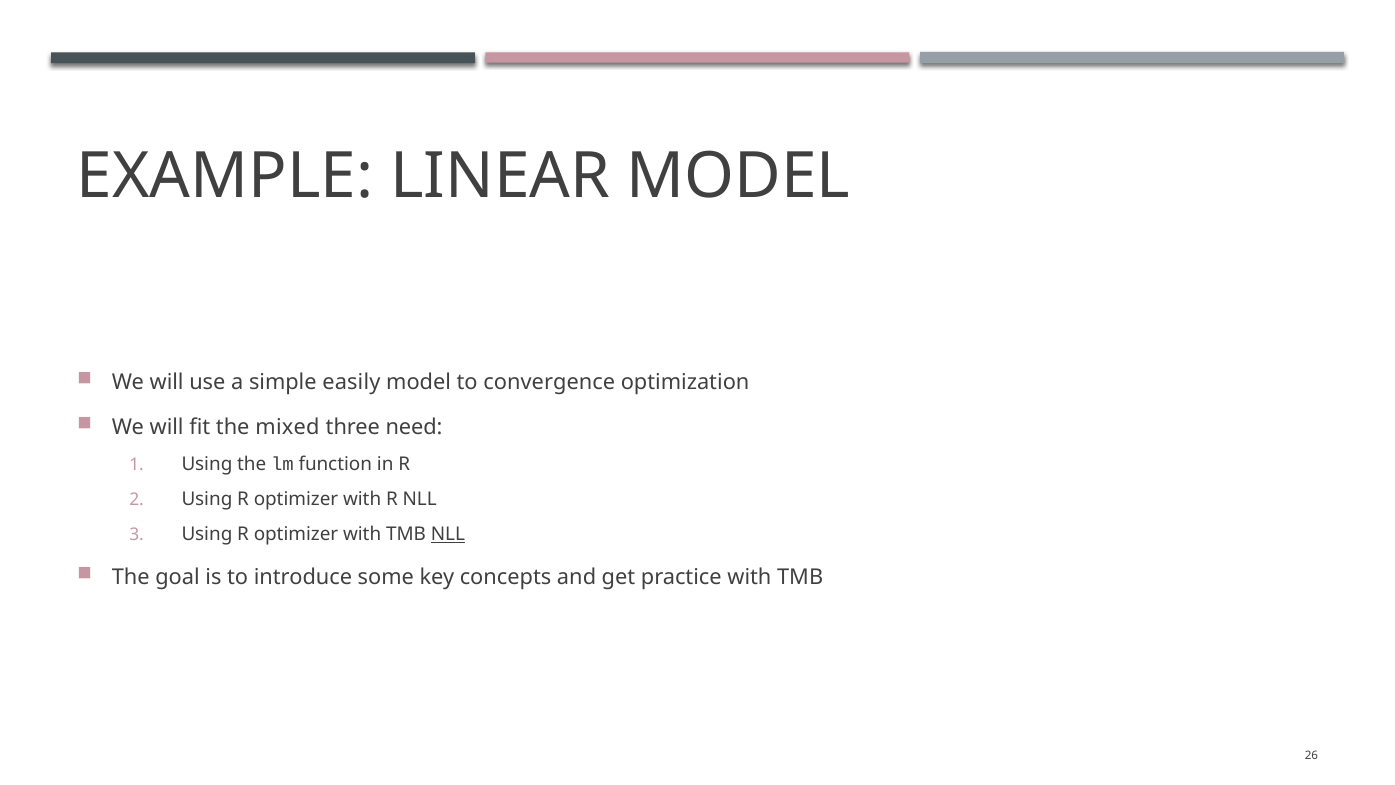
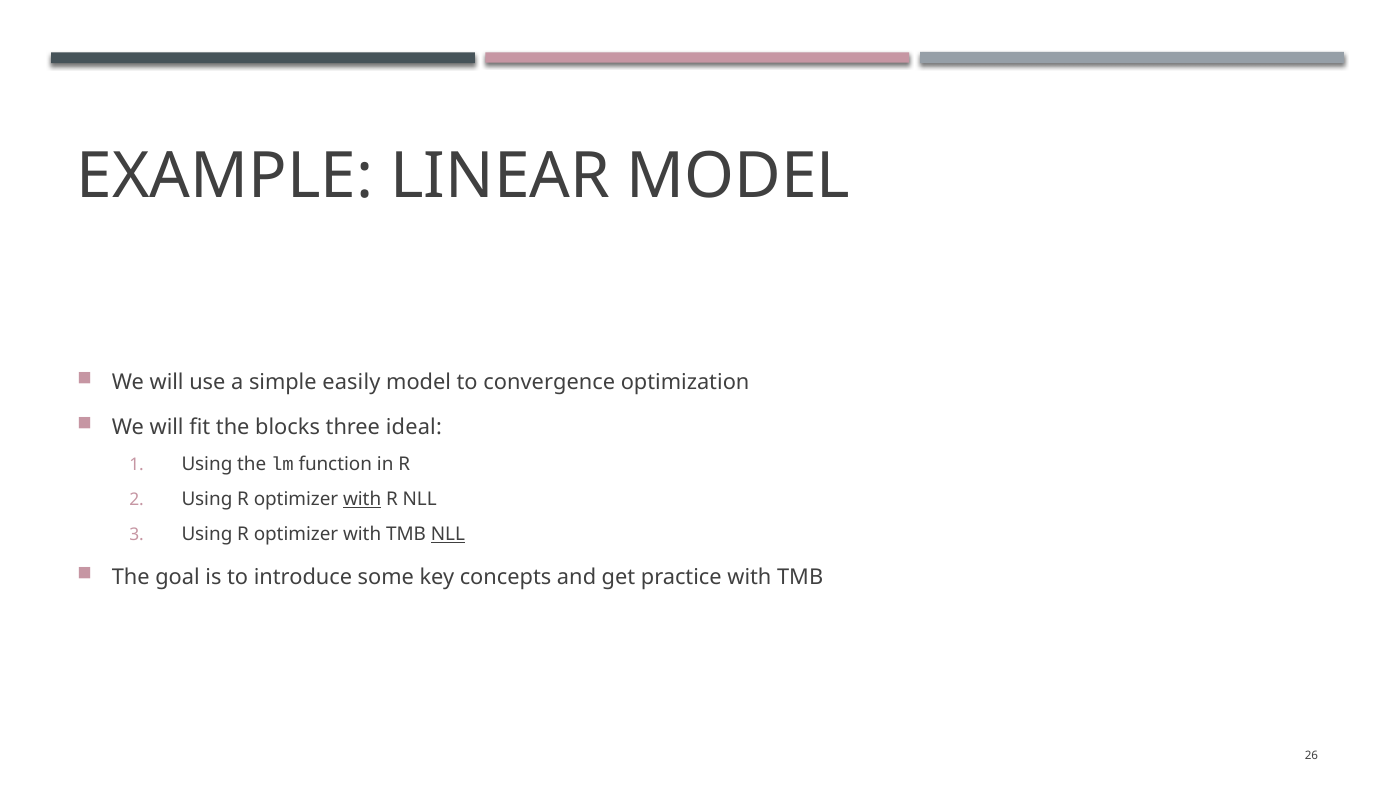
mixed: mixed -> blocks (288, 427)
need: need -> ideal (414, 427)
with underline: none -> present (362, 499)
